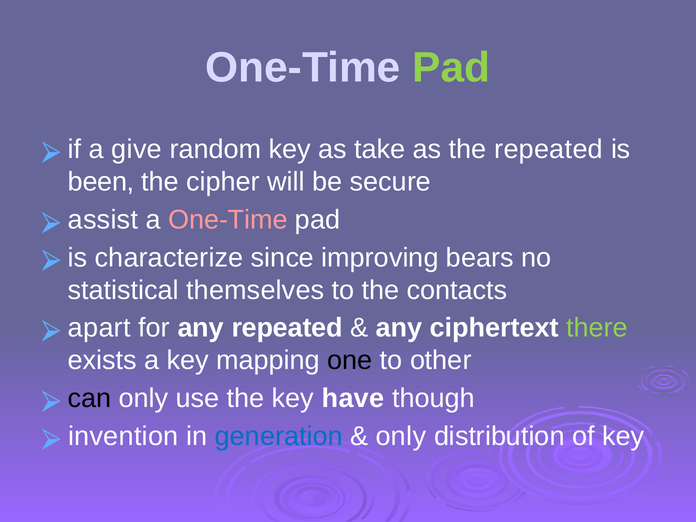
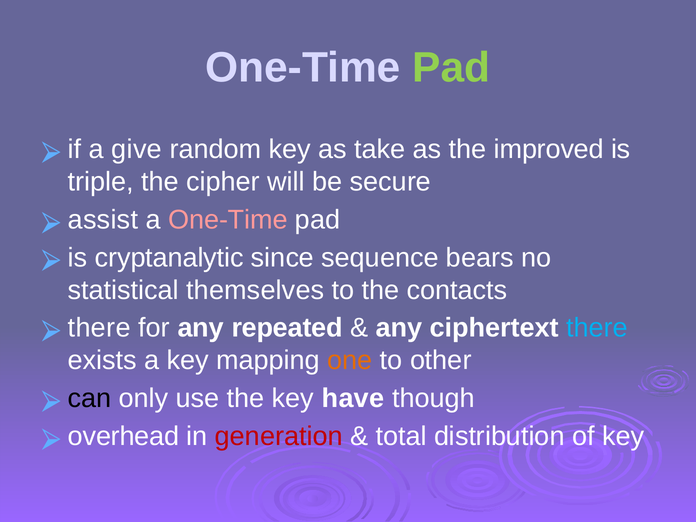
the repeated: repeated -> improved (549, 149)
been: been -> triple (101, 182)
characterize: characterize -> cryptanalytic (169, 258)
improving: improving -> sequence (380, 258)
apart: apart -> there (99, 328)
there colour: light green -> light blue (597, 328)
one colour: black -> orange (350, 360)
invention: invention -> overhead (124, 436)
generation colour: blue -> red (279, 436)
only: only -> total (401, 436)
